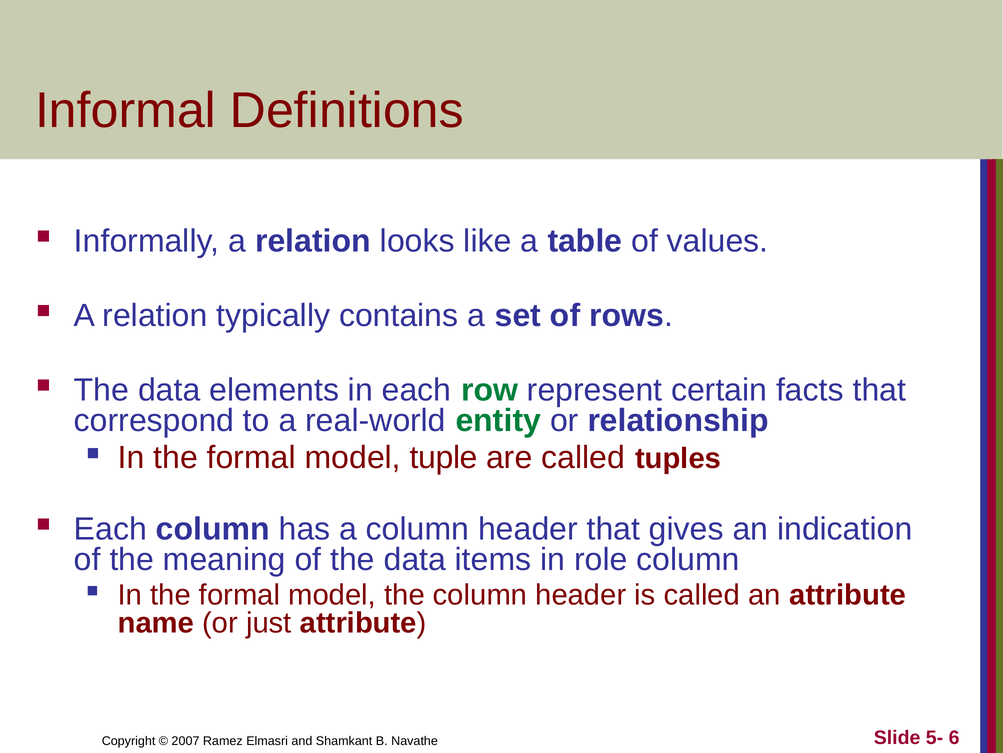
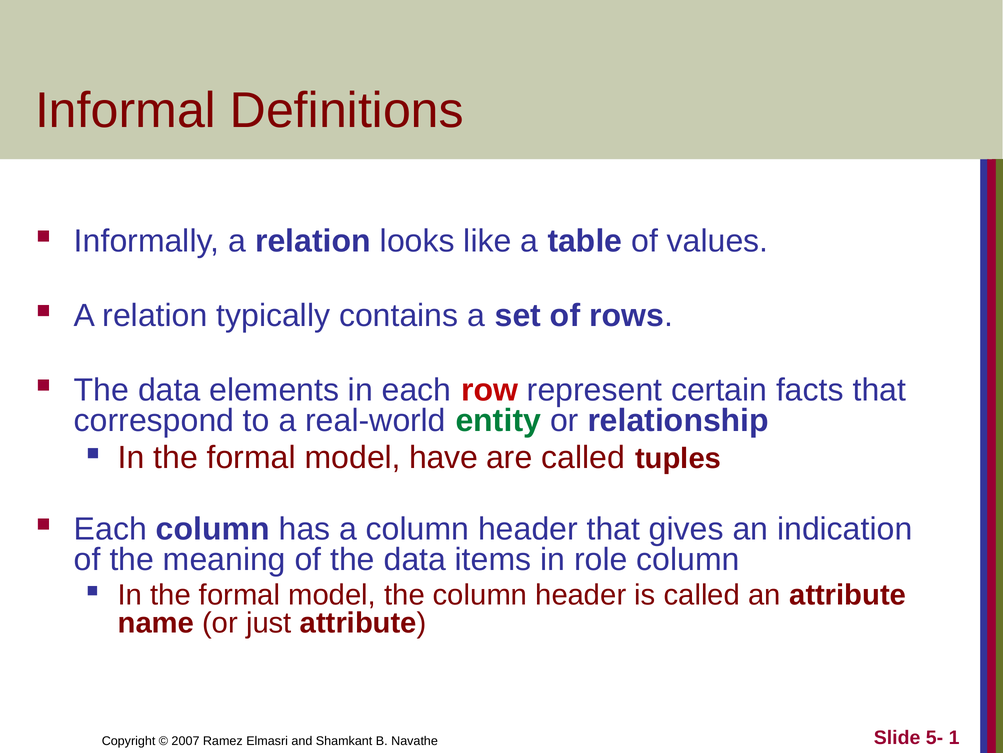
row colour: green -> red (490, 390)
tuple: tuple -> have (444, 457)
6: 6 -> 1 (954, 737)
